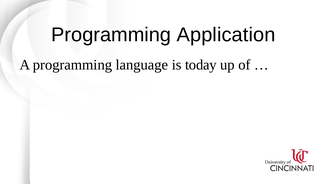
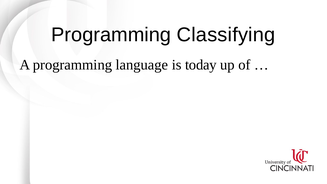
Application: Application -> Classifying (226, 35)
